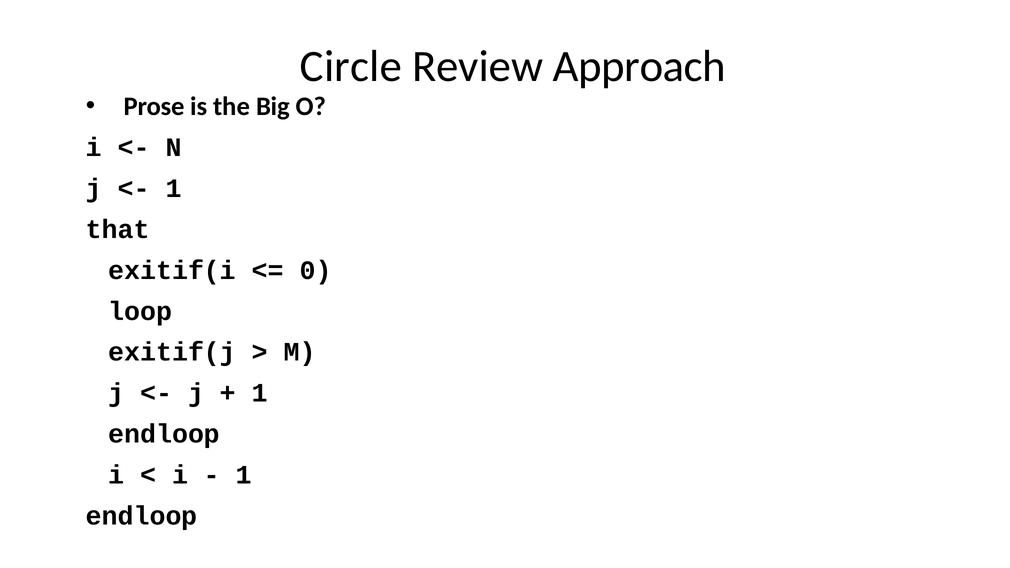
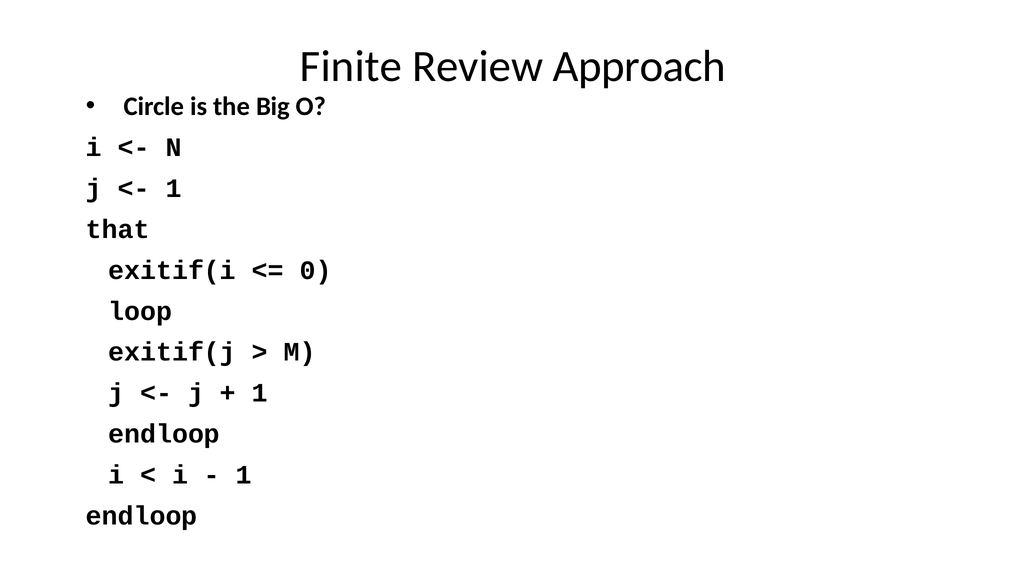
Circle: Circle -> Finite (351, 67)
Prose: Prose -> Circle (154, 107)
